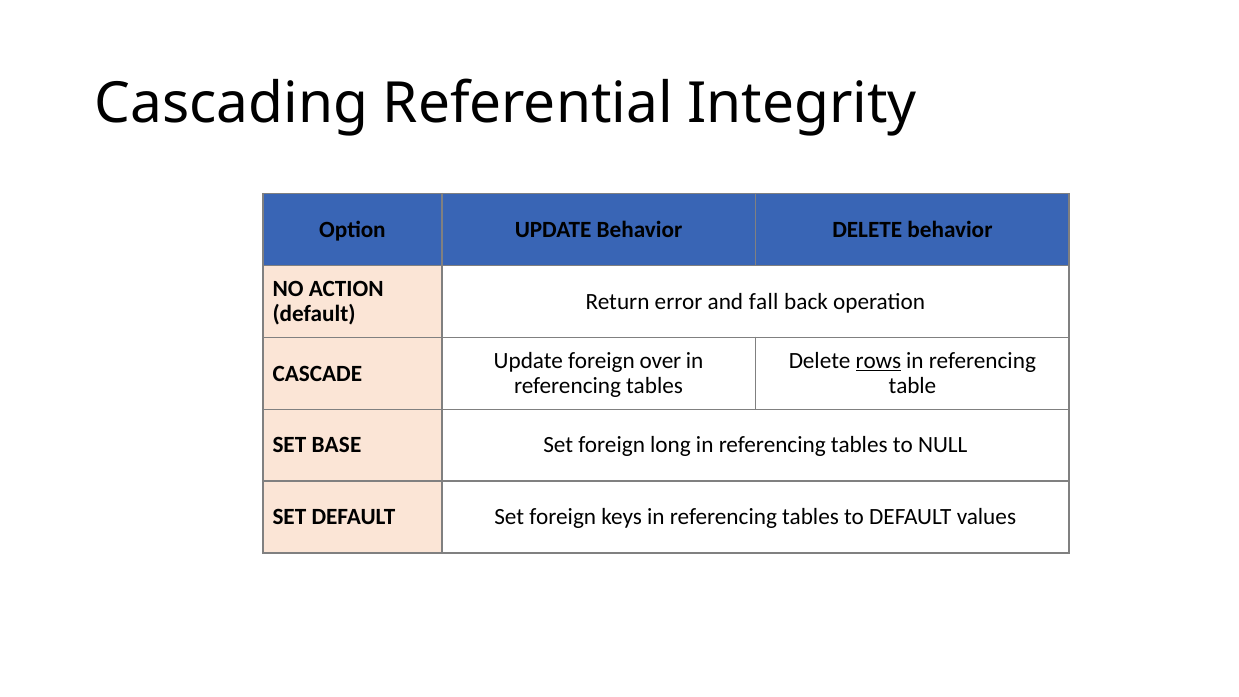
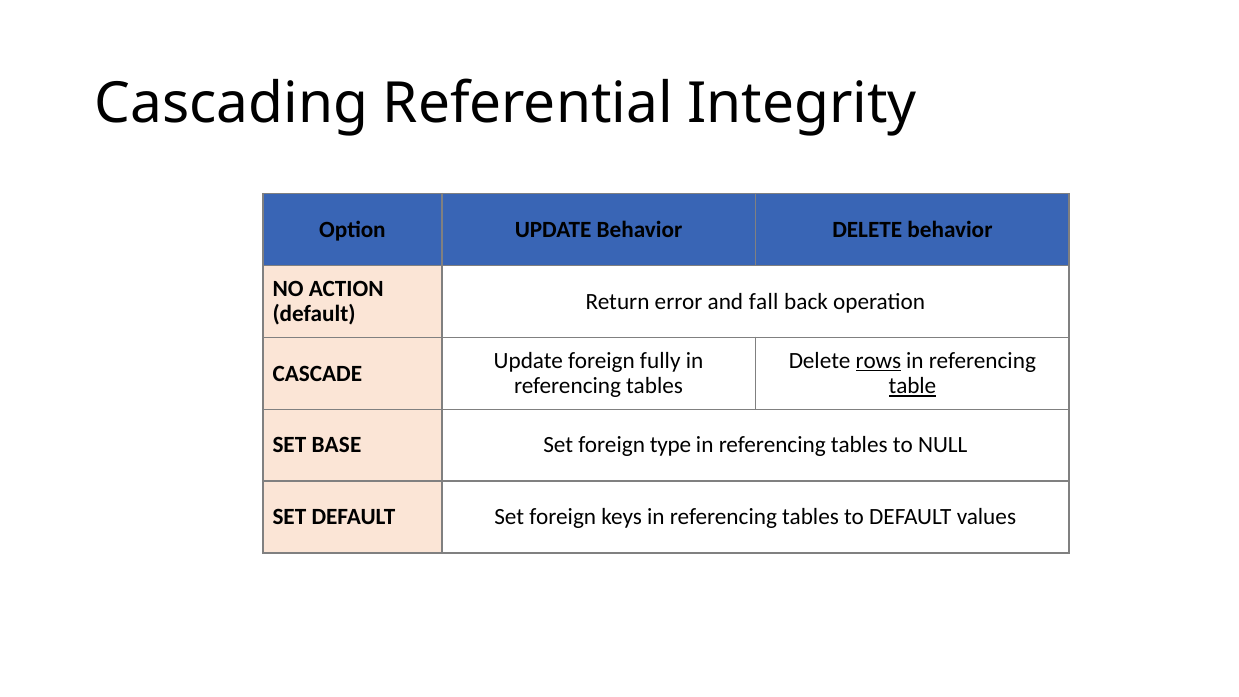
over: over -> fully (660, 361)
table underline: none -> present (912, 386)
long: long -> type (671, 445)
